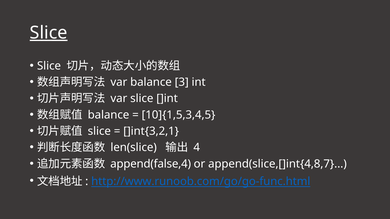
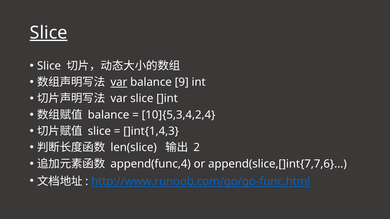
var underline: none -> present (119, 82)
3: 3 -> 9 (182, 82)
10]{1,5,3,4,5: 10]{1,5,3,4,5 -> 10]{5,3,4,2,4 (179, 115)
]int{3,2,1: ]int{3,2,1 -> ]int{1,4,3 (151, 131)
4: 4 -> 2 (197, 148)
append(false,4: append(false,4 -> append(func,4 (151, 164)
append(slice,[]int{4,8,7: append(slice,[]int{4,8,7 -> append(slice,[]int{7,7,6 (277, 164)
